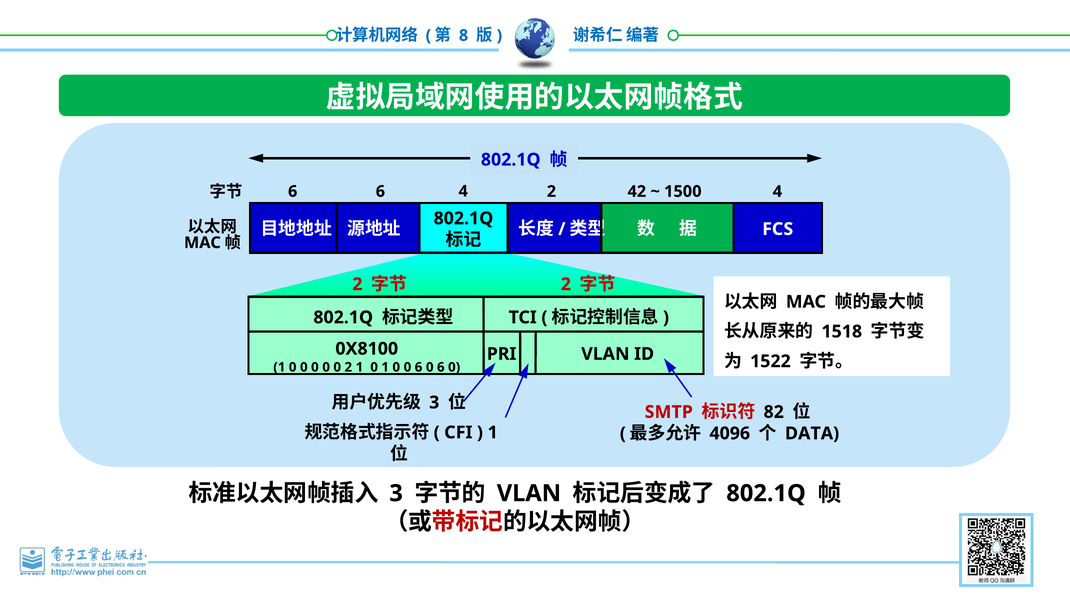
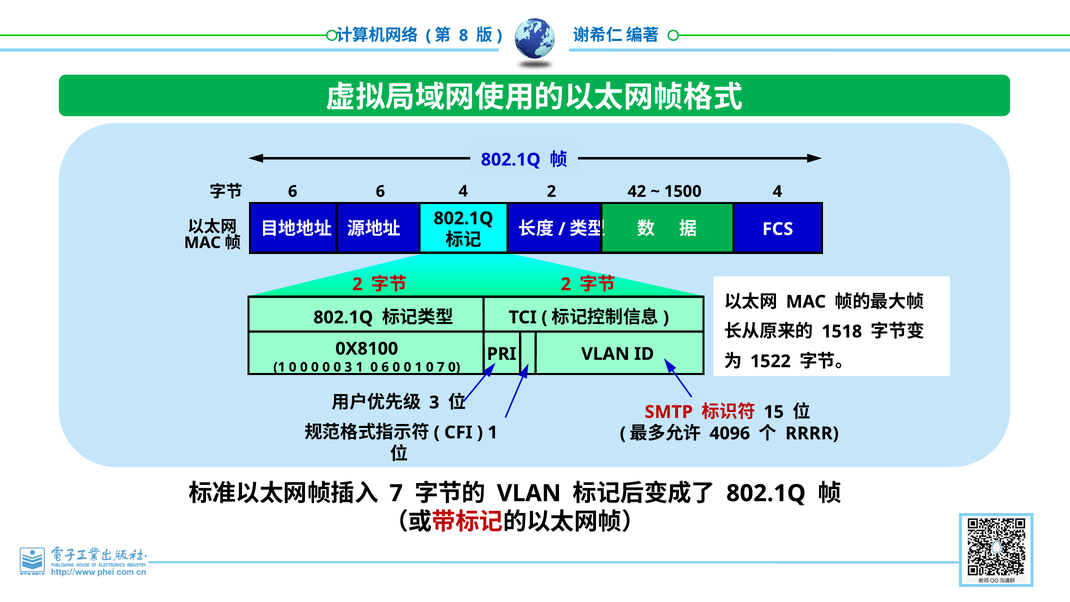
0 2: 2 -> 3 (348, 367)
0 1: 1 -> 6 (385, 367)
0 0 6: 6 -> 1 (419, 367)
6: 6 -> 7 (441, 367)
82: 82 -> 15 (774, 412)
DATA: DATA -> RRRR (812, 433)
3: 3 -> 7 (396, 493)
